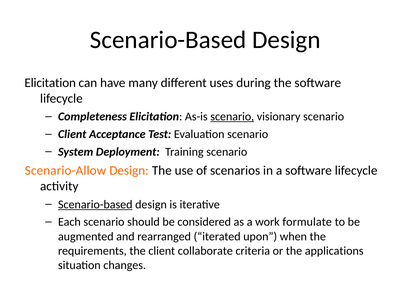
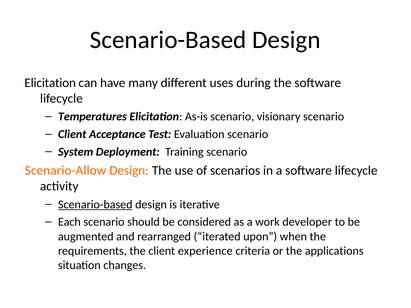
Completeness: Completeness -> Temperatures (92, 117)
scenario underline: present -> none (232, 117)
formulate: formulate -> developer (307, 222)
collaborate: collaborate -> experience (205, 251)
